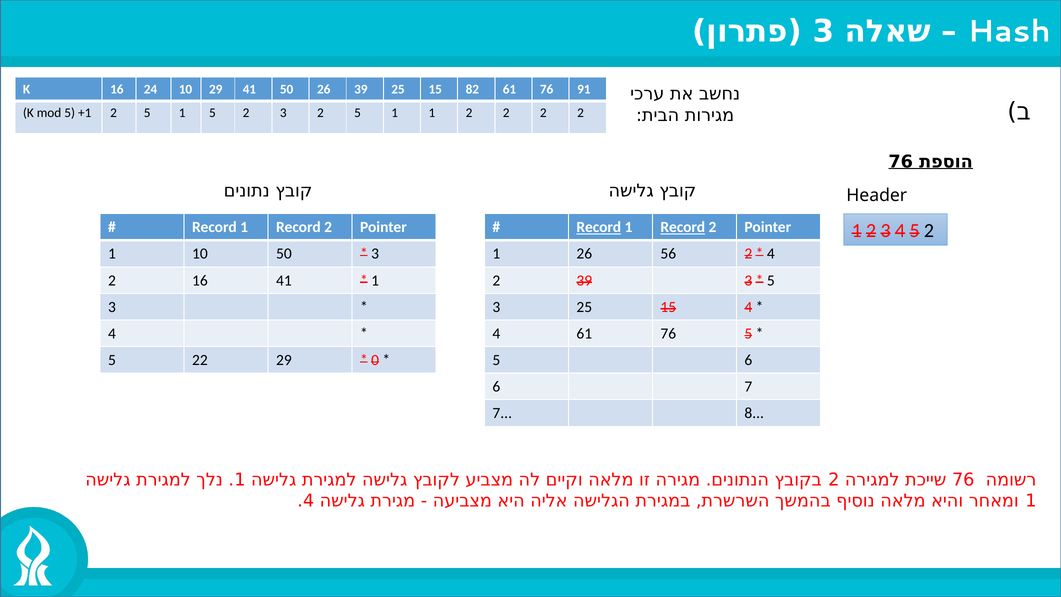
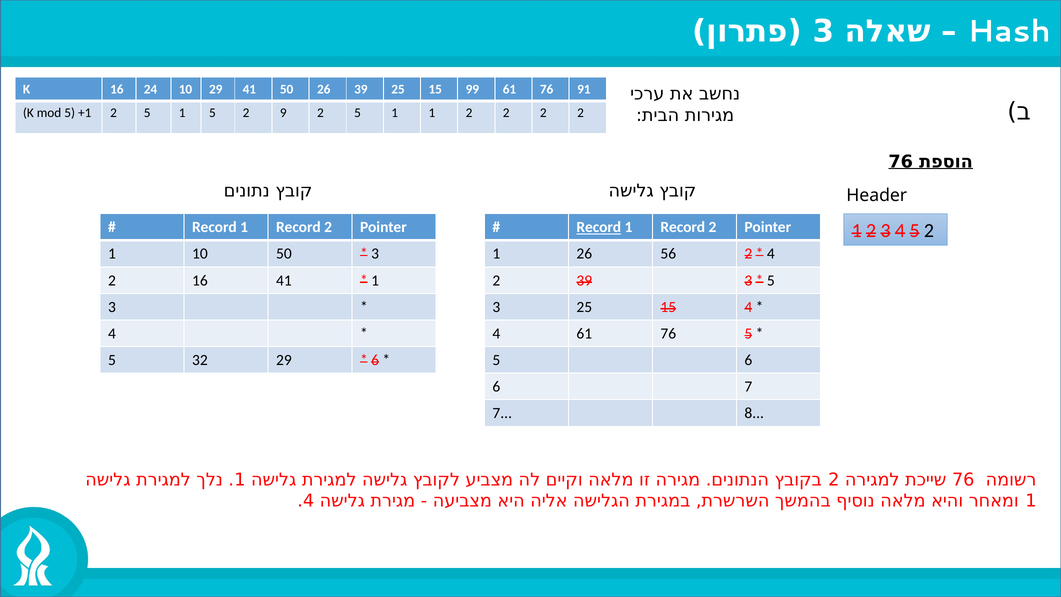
82: 82 -> 99 (472, 89)
5 2 3: 3 -> 9 (283, 113)
Record underline: present -> none (683, 227)
22: 22 -> 32 (200, 360)
0: 0 -> 6 (375, 360)
